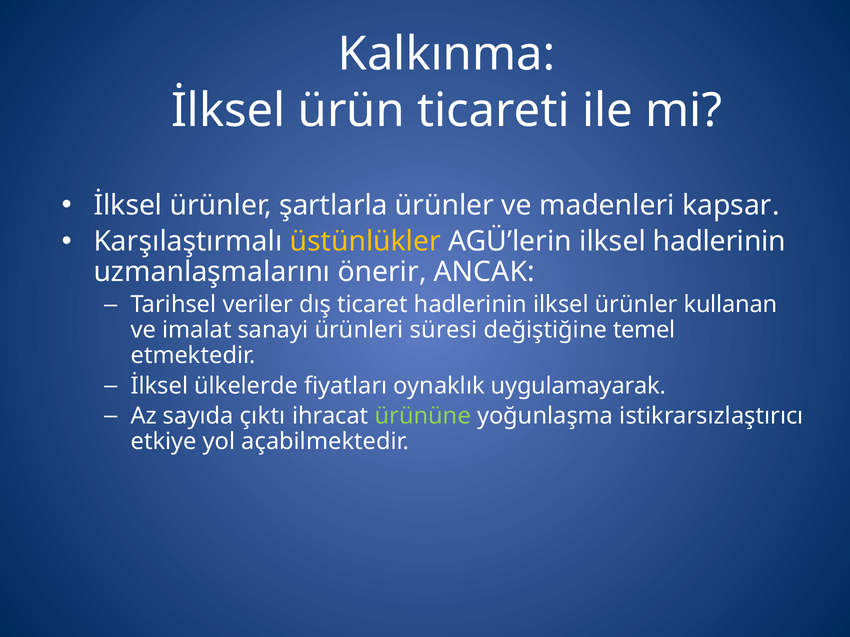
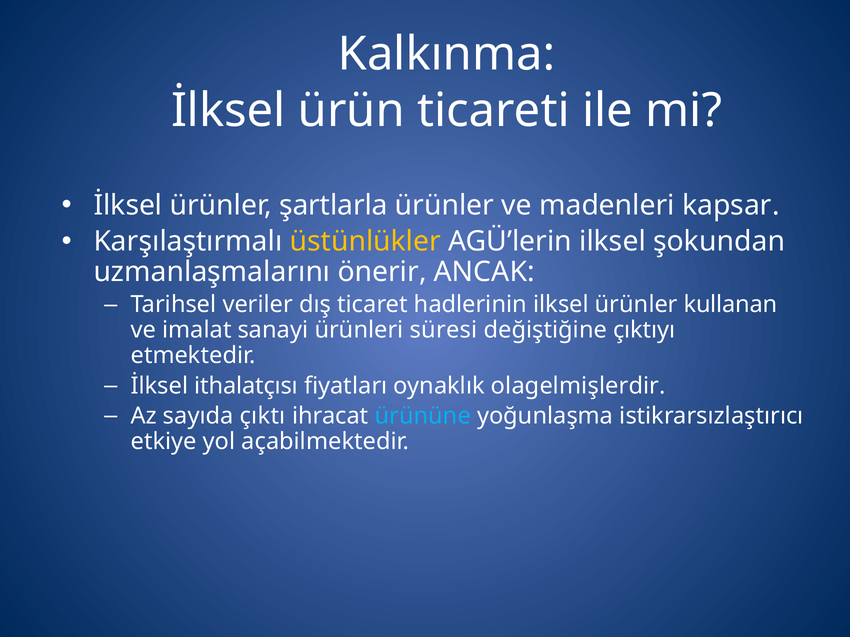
ilksel hadlerinin: hadlerinin -> şokundan (719, 242)
temel: temel -> çıktıyı (644, 330)
ülkelerde: ülkelerde -> ithalatçısı (246, 386)
uygulamayarak: uygulamayarak -> olagelmişlerdir (578, 386)
ürününe colour: light green -> light blue (423, 416)
